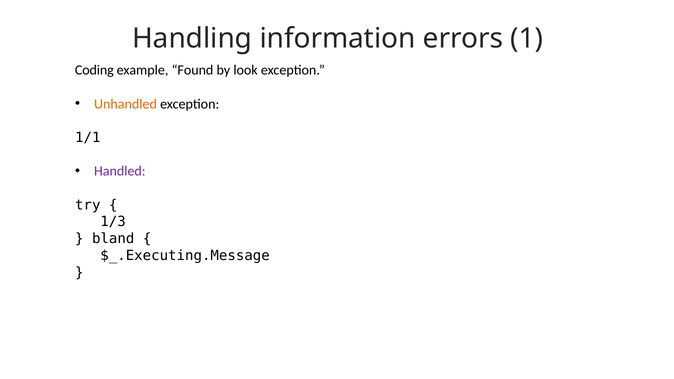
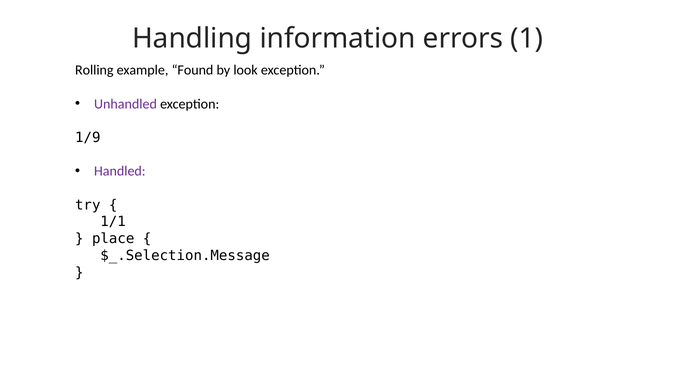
Coding: Coding -> Rolling (94, 70)
Unhandled colour: orange -> purple (125, 104)
1/1: 1/1 -> 1/9 (88, 138)
1/3: 1/3 -> 1/1 (113, 222)
bland: bland -> place (113, 239)
$_.Executing.Message: $_.Executing.Message -> $_.Selection.Message (185, 256)
